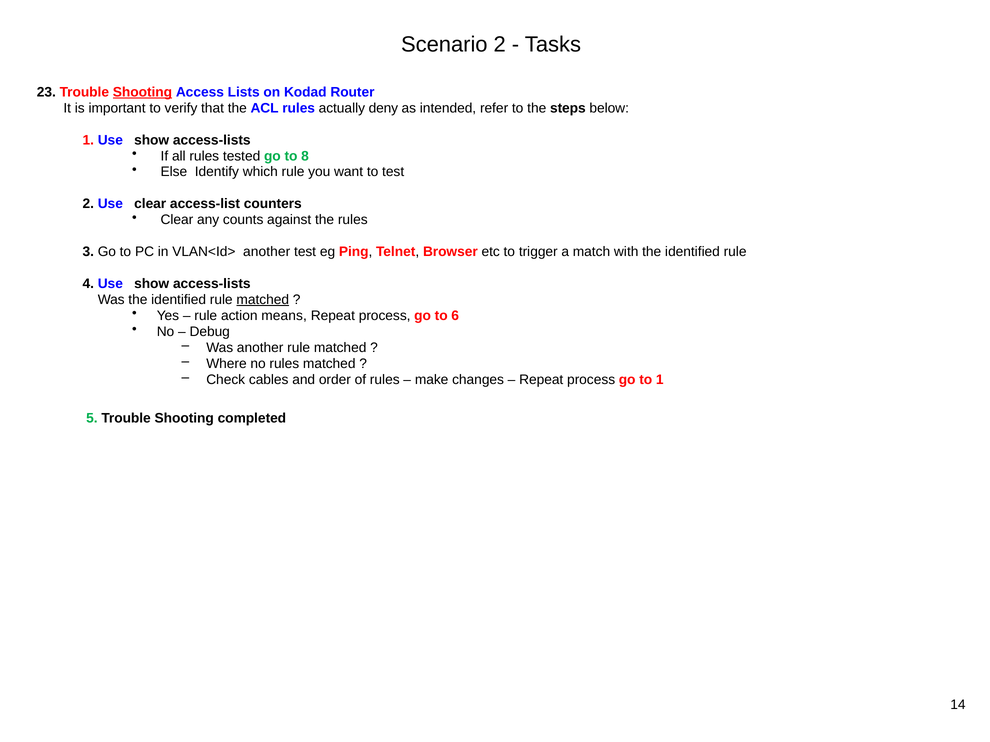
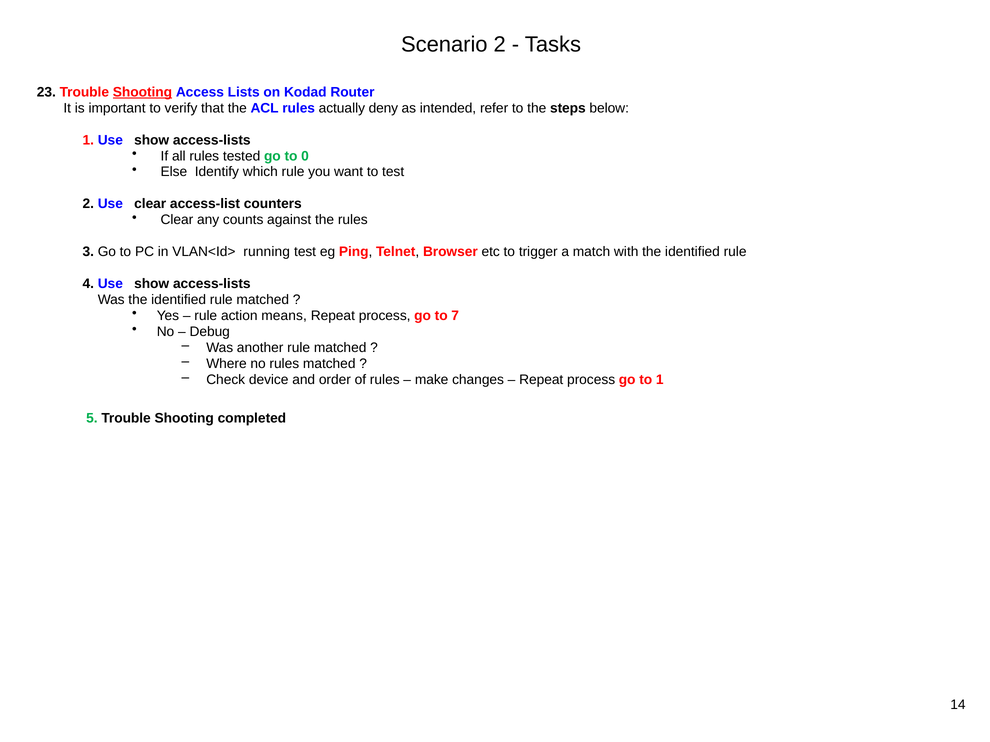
8: 8 -> 0 (305, 156)
VLAN<Id> another: another -> running (267, 252)
matched underline: present -> none (263, 300)
6: 6 -> 7 (455, 316)
cables: cables -> device (269, 380)
